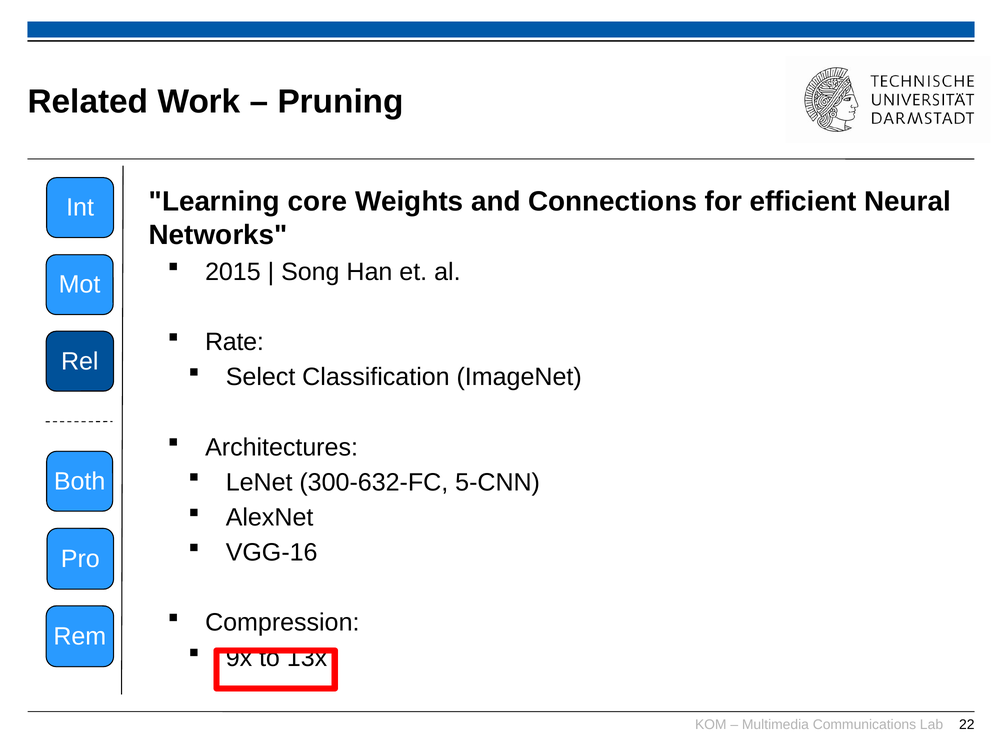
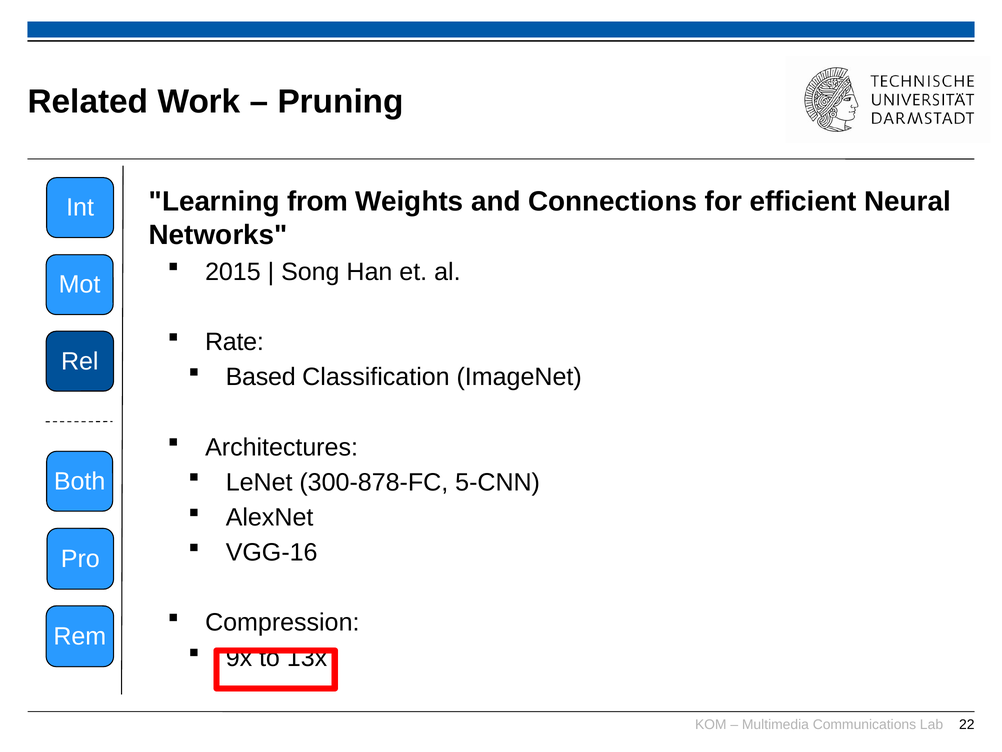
core: core -> from (318, 202)
Select: Select -> Based (261, 377)
300-632-FC: 300-632-FC -> 300-878-FC (374, 482)
